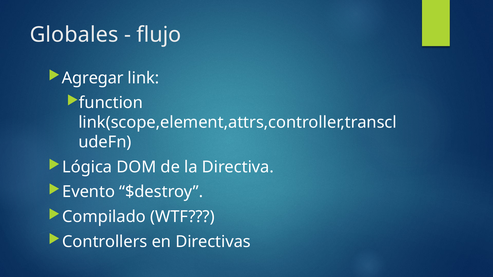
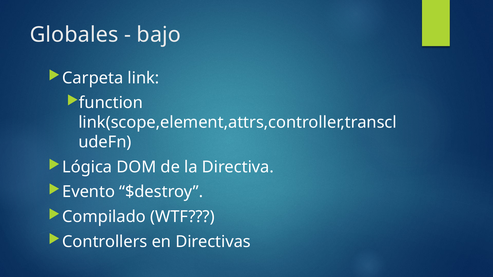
flujo: flujo -> bajo (159, 35)
Agregar: Agregar -> Carpeta (93, 78)
